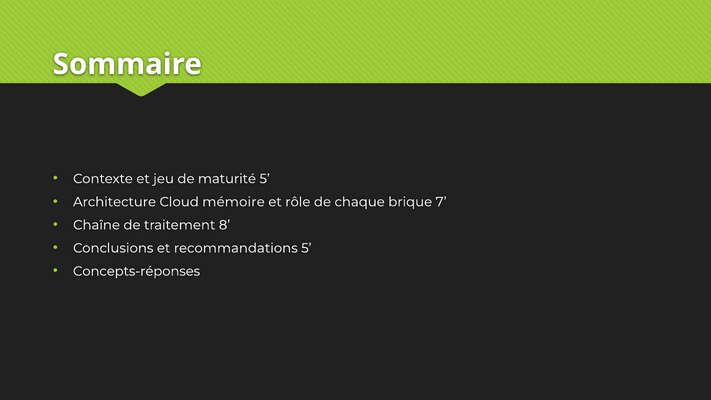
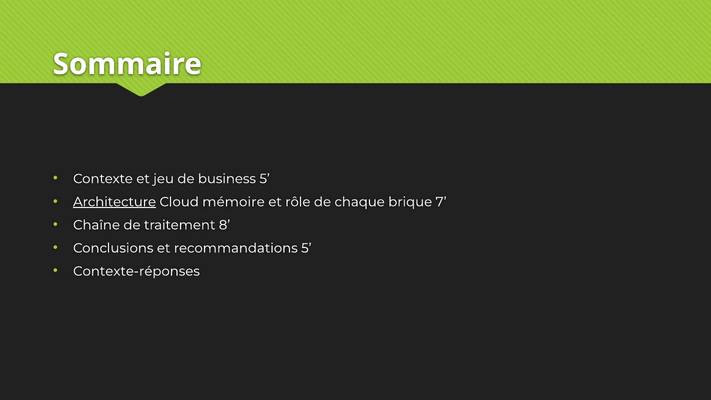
maturité: maturité -> business (227, 179)
Architecture underline: none -> present (115, 202)
Concepts-réponses: Concepts-réponses -> Contexte-réponses (136, 271)
